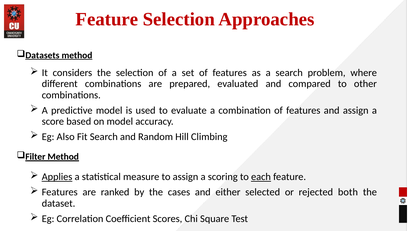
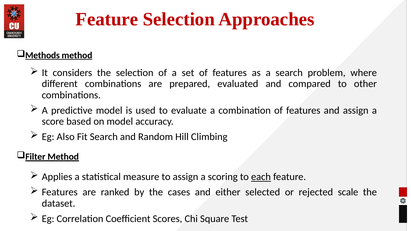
Datasets: Datasets -> Methods (42, 55)
Applies underline: present -> none (57, 177)
both: both -> scale (348, 192)
